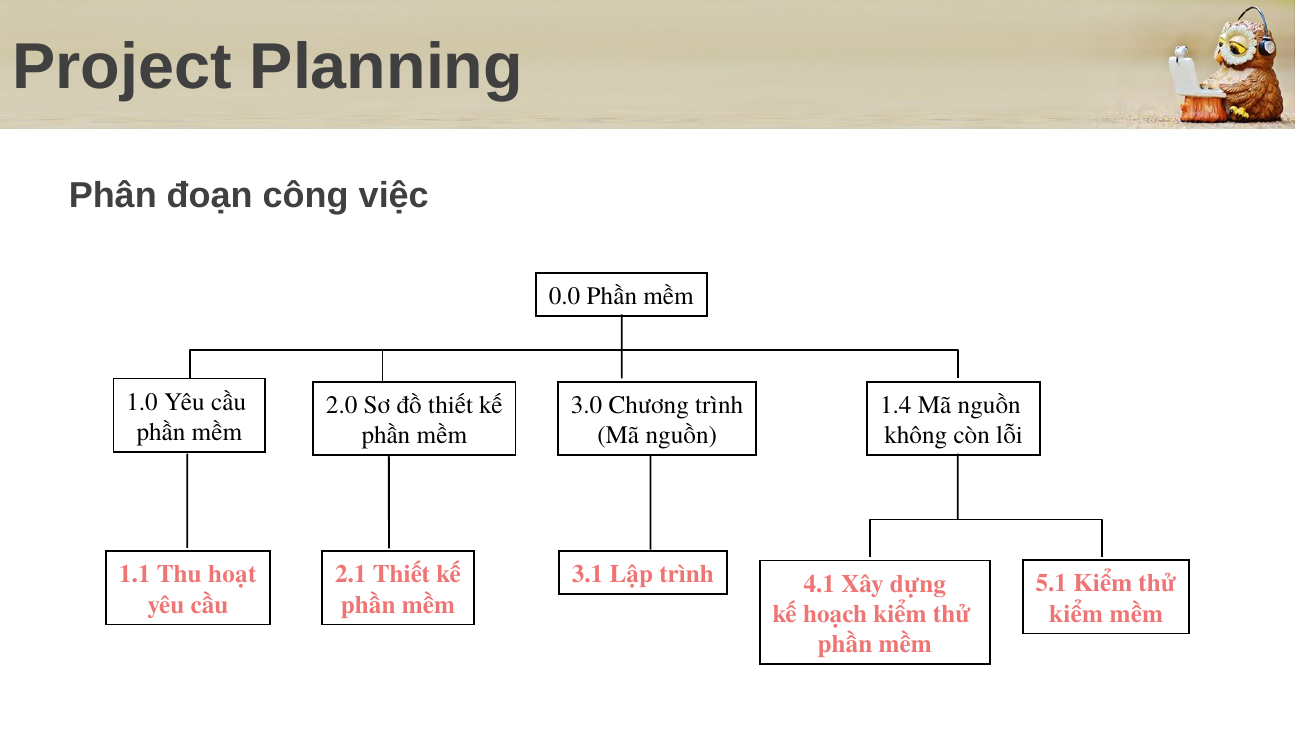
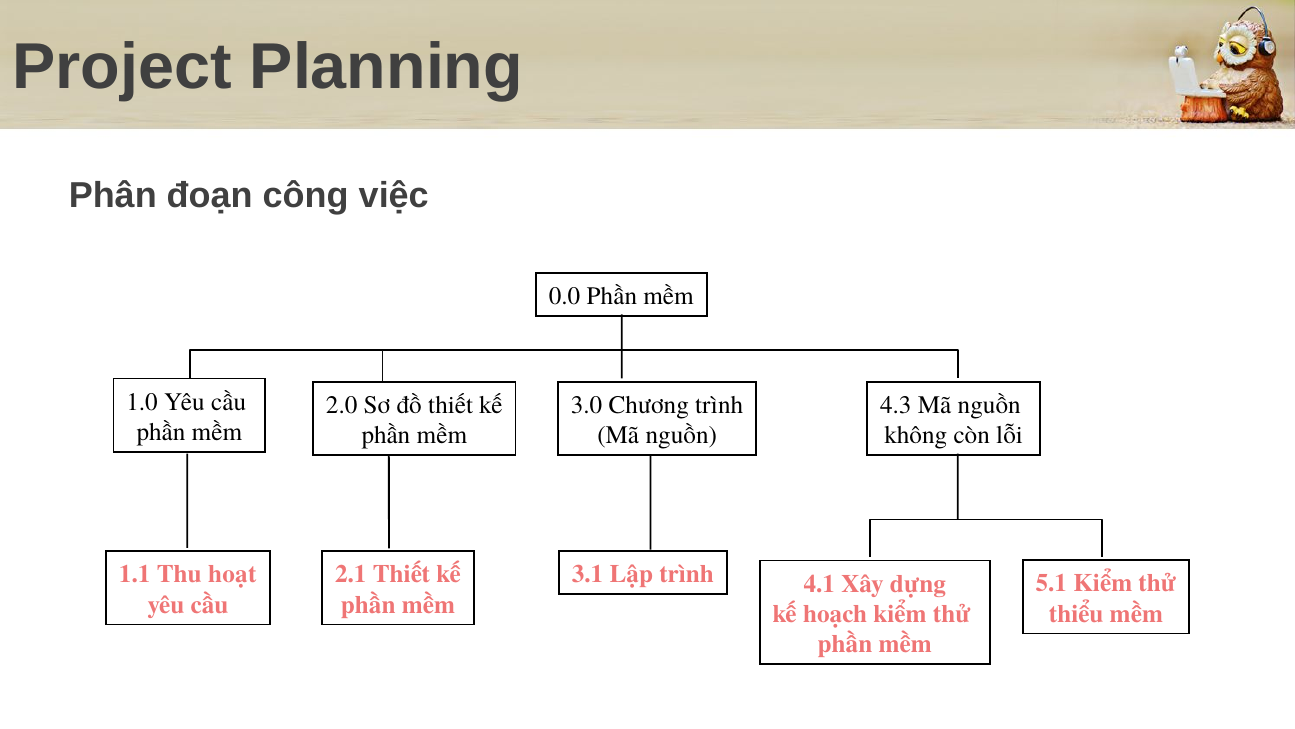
1.4: 1.4 -> 4.3 (896, 405)
kiểm: kiểm -> thiểu (1076, 613)
